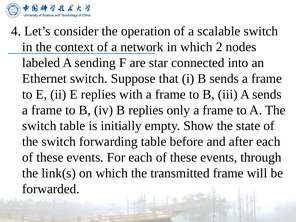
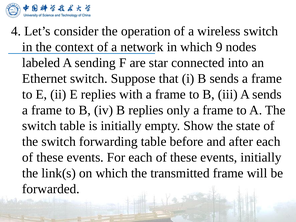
scalable: scalable -> wireless (219, 31)
2: 2 -> 9 (219, 47)
events through: through -> initially (261, 157)
